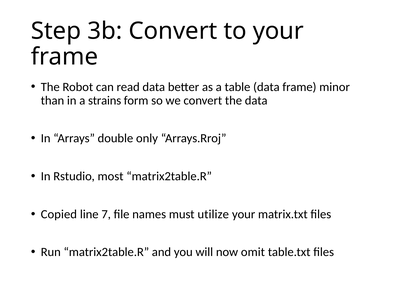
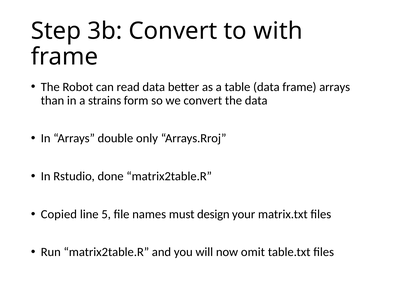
to your: your -> with (278, 31)
frame minor: minor -> arrays (335, 87)
most: most -> done (111, 177)
7: 7 -> 5 (106, 215)
utilize: utilize -> design (213, 215)
